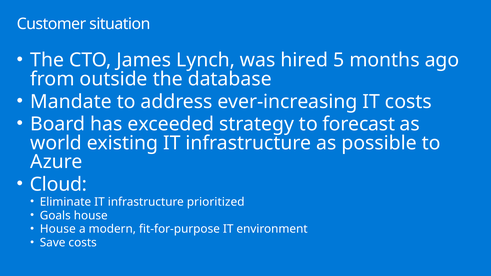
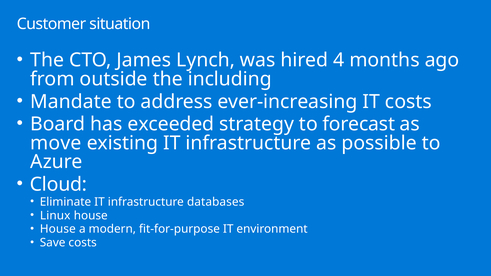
5: 5 -> 4 (339, 60)
database: database -> including (230, 79)
world: world -> move (56, 143)
prioritized: prioritized -> databases (216, 202)
Goals: Goals -> Linux (55, 216)
